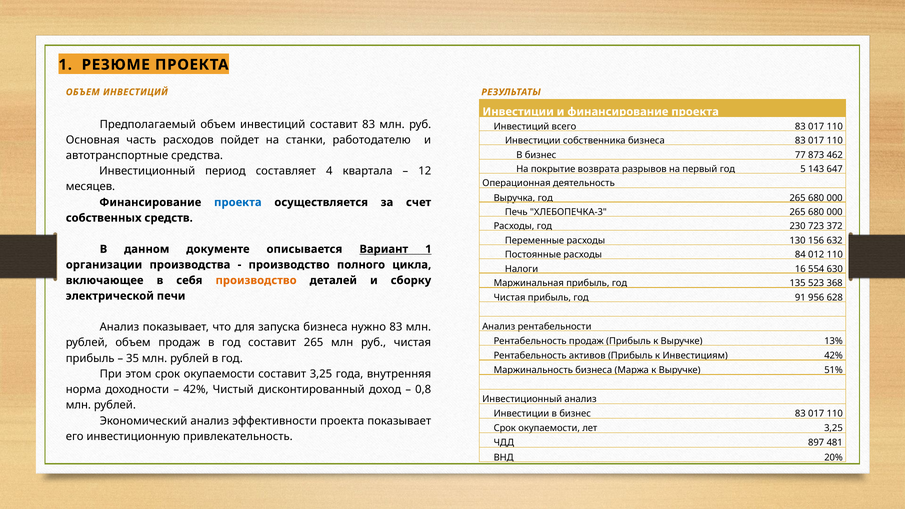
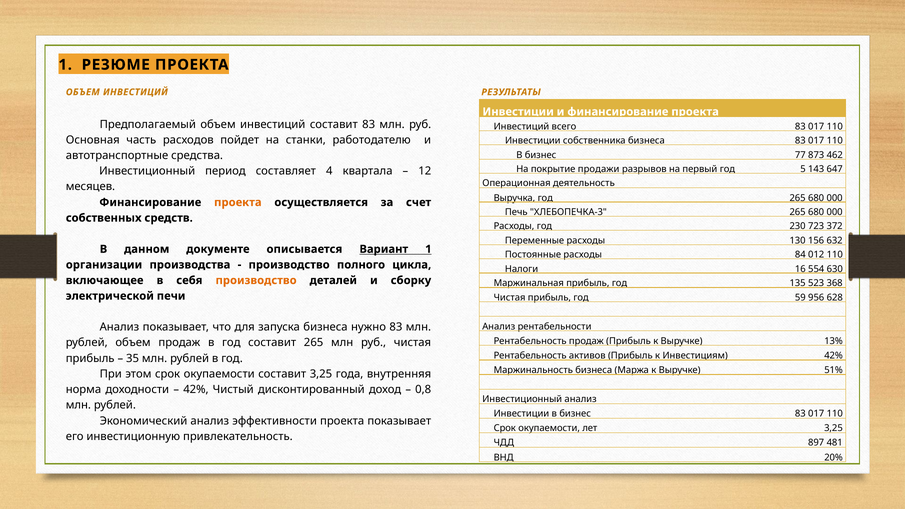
возврата: возврата -> продажи (599, 169)
проекта colour: blue -> orange (238, 202)
91: 91 -> 59 (800, 298)
